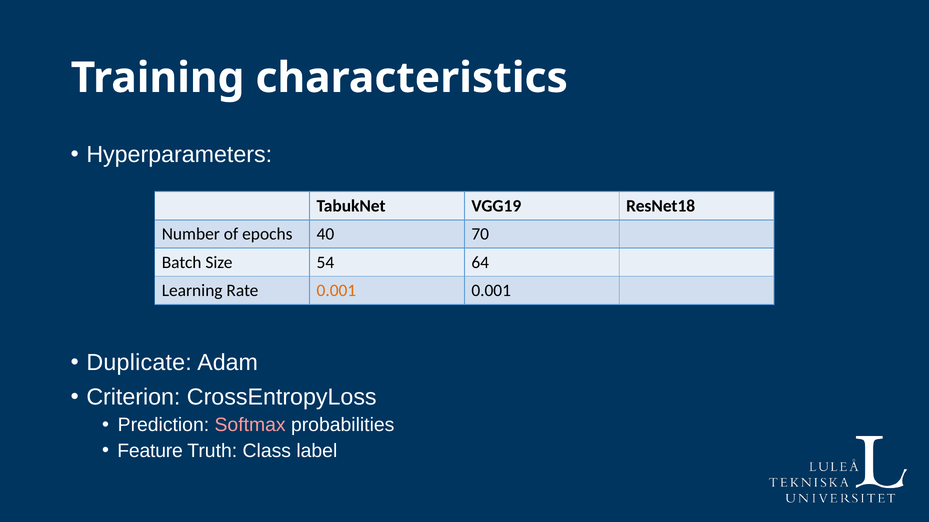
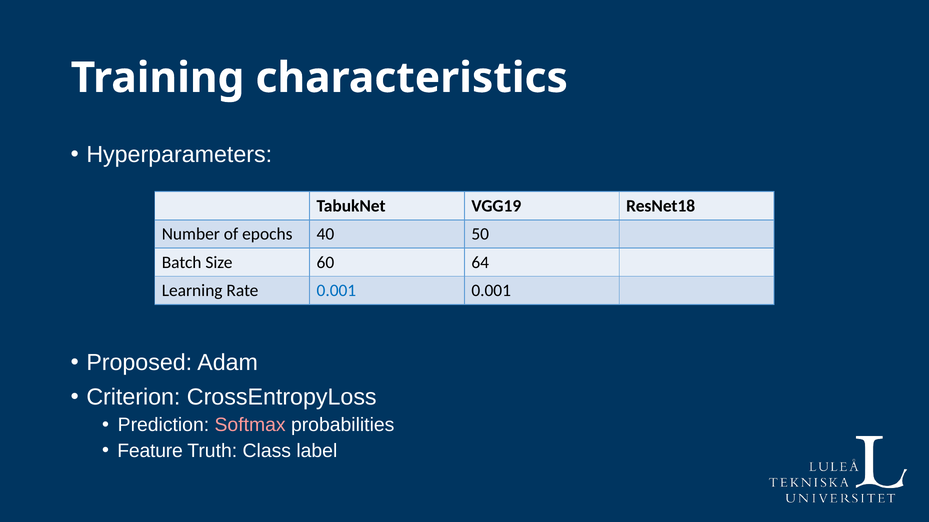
70: 70 -> 50 (480, 234)
54: 54 -> 60 (325, 263)
0.001 colour: orange -> blue (336, 291)
Duplicate: Duplicate -> Proposed (139, 363)
